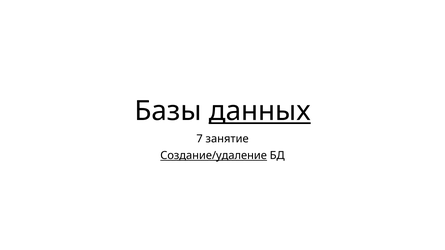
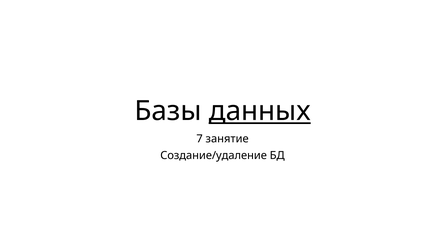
Создание/удаление underline: present -> none (214, 156)
